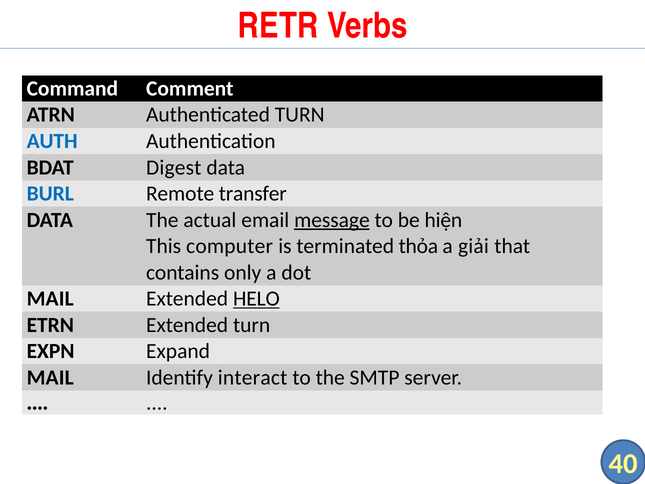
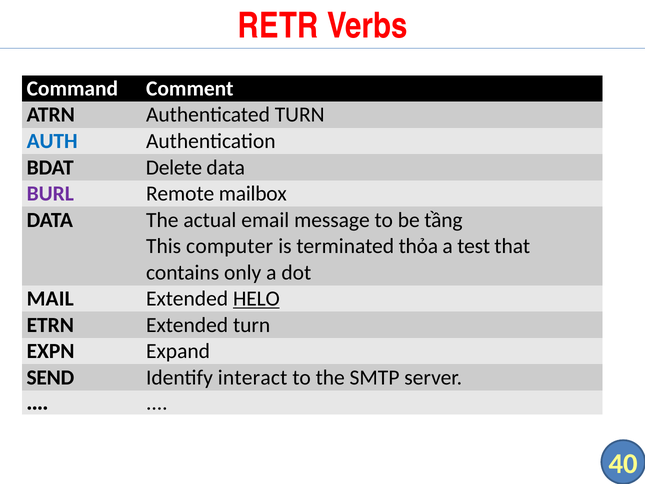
Digest: Digest -> Delete (174, 167)
BURL colour: blue -> purple (50, 194)
transfer: transfer -> mailbox (253, 194)
message underline: present -> none (332, 220)
hiện: hiện -> tầng (443, 220)
giải: giải -> test (474, 246)
MAIL: MAIL -> SEND (50, 377)
